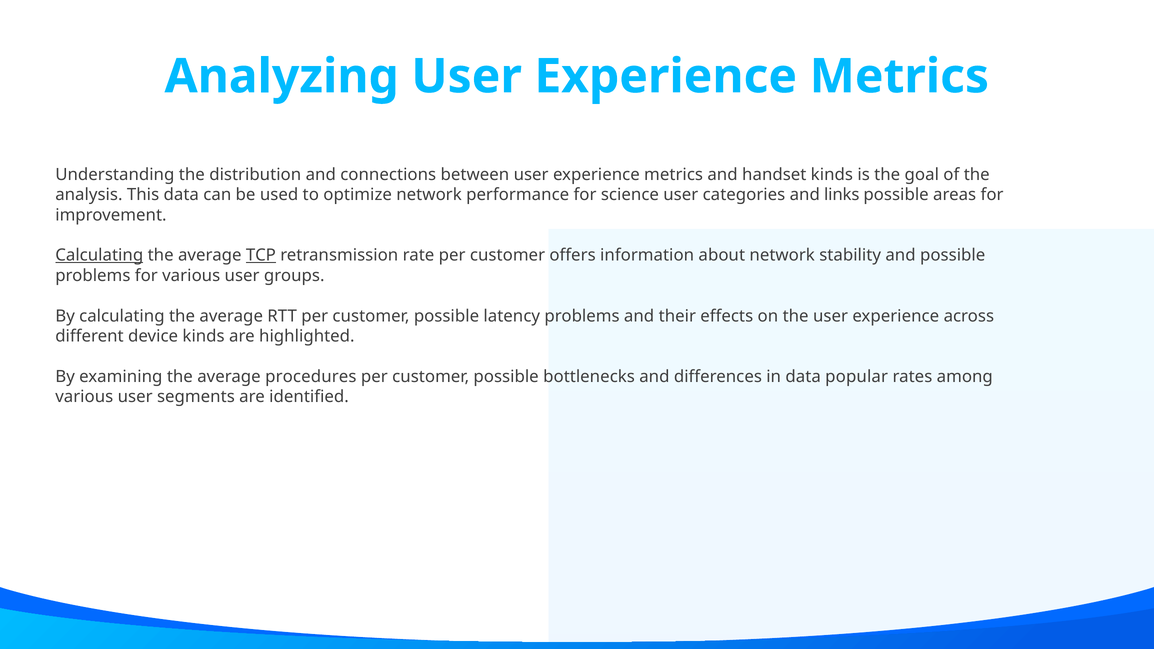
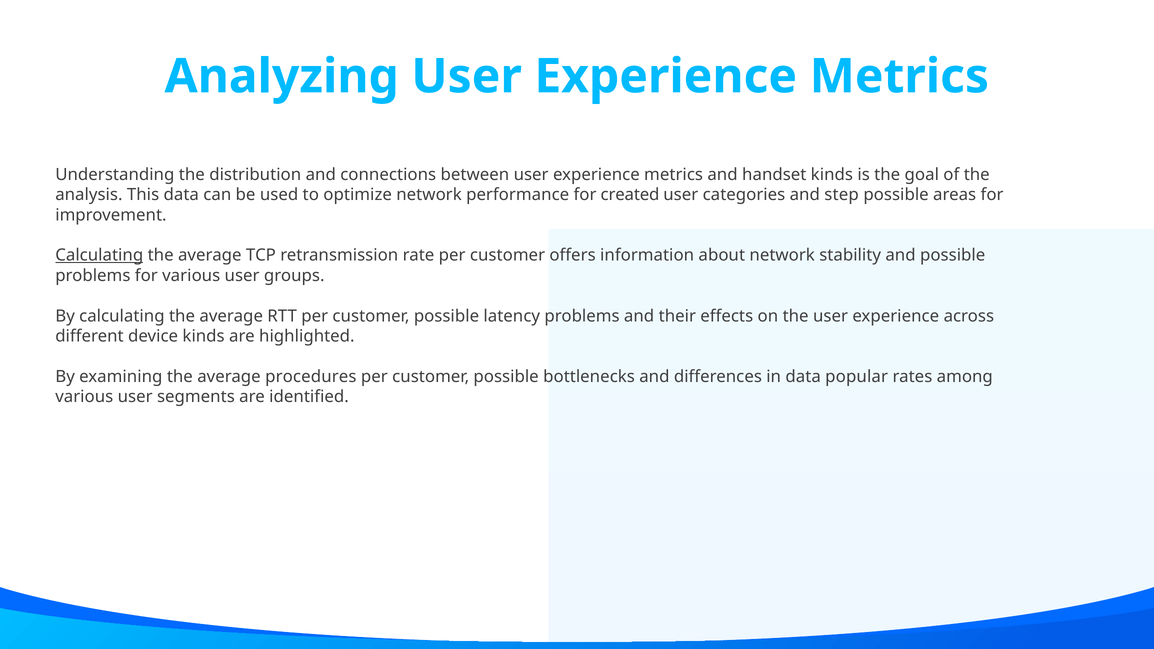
science: science -> created (630, 195)
links: links -> step (842, 195)
TCP underline: present -> none (261, 255)
